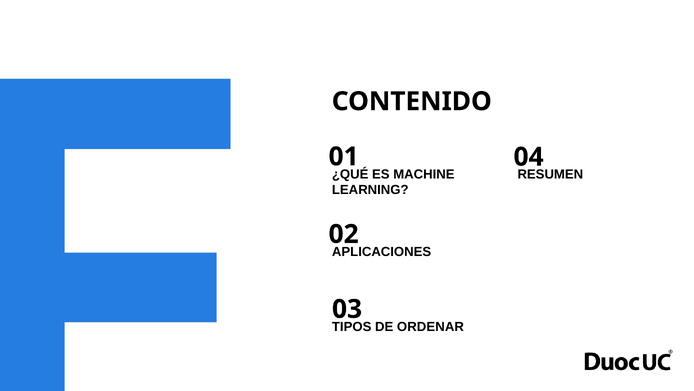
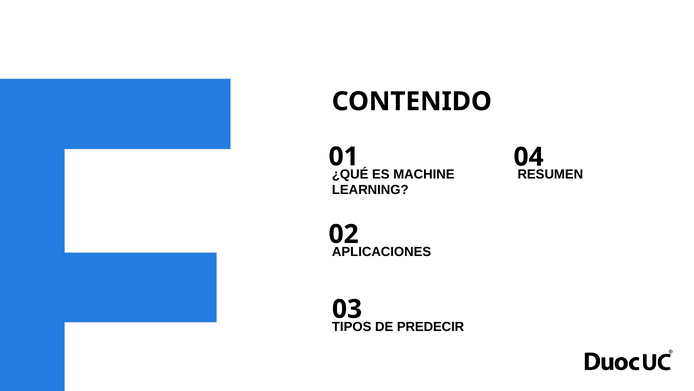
ORDENAR: ORDENAR -> PREDECIR (431, 326)
